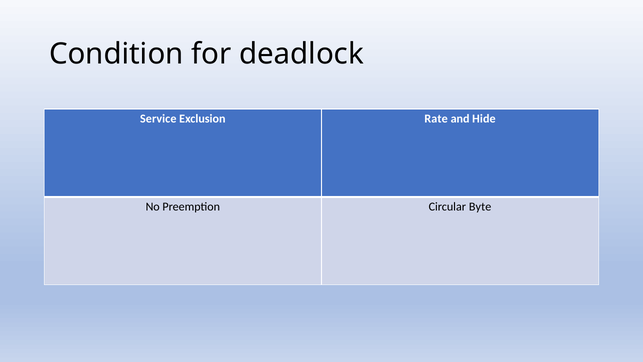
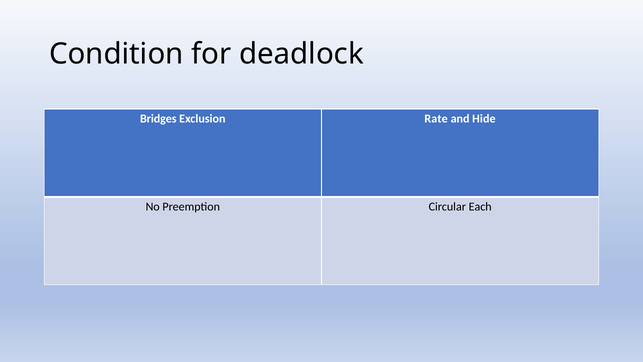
Service: Service -> Bridges (158, 119)
Byte: Byte -> Each (480, 207)
